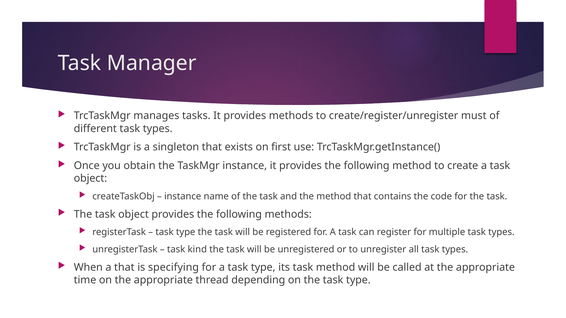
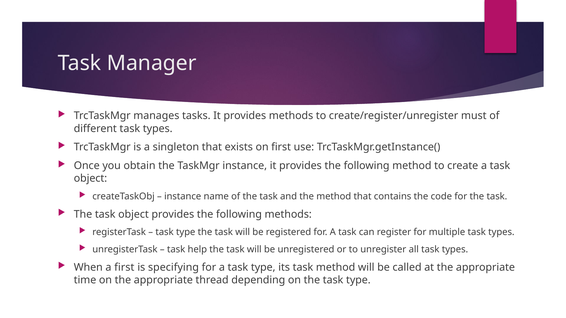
kind: kind -> help (197, 250)
a that: that -> first (124, 268)
